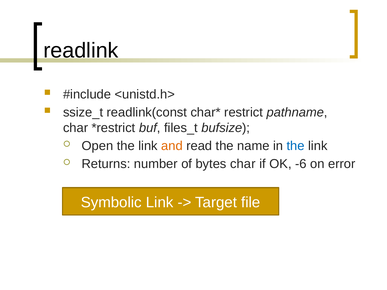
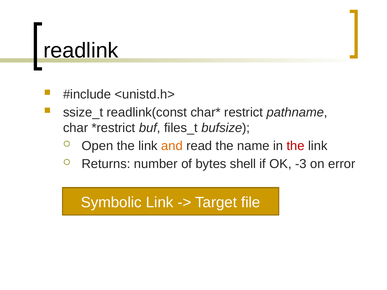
the colour: blue -> red (296, 146)
bytes char: char -> shell (243, 164)
-6: -6 -> -3 (301, 164)
